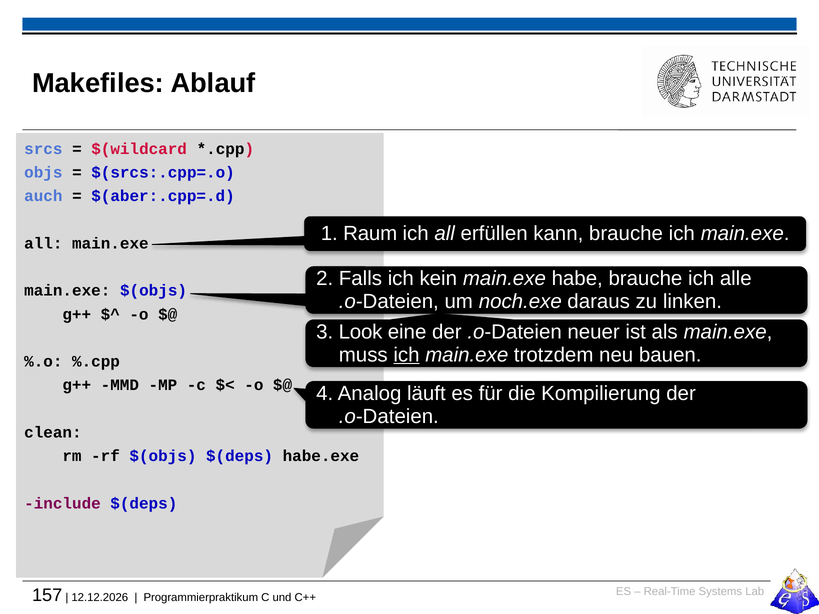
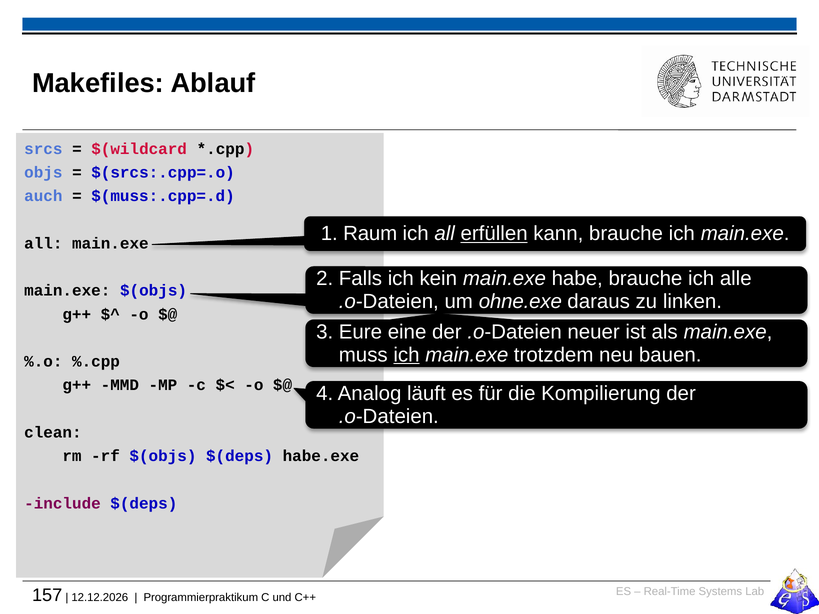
$(aber:.cpp=.d: $(aber:.cpp=.d -> $(muss:.cpp=.d (163, 196)
erfüllen underline: none -> present (494, 234)
noch.exe: noch.exe -> ohne.exe (520, 302)
Look: Look -> Eure (360, 332)
